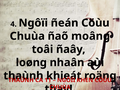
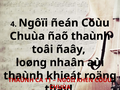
ñaõ moâng: moâng -> thaùnh (91, 36)
